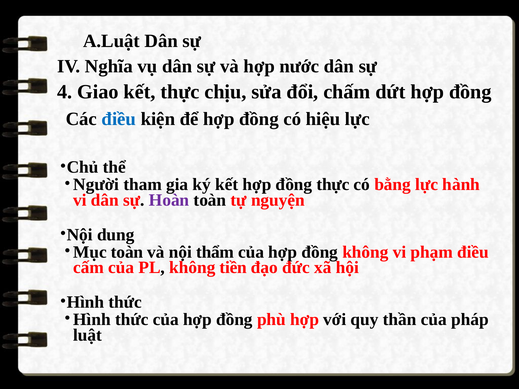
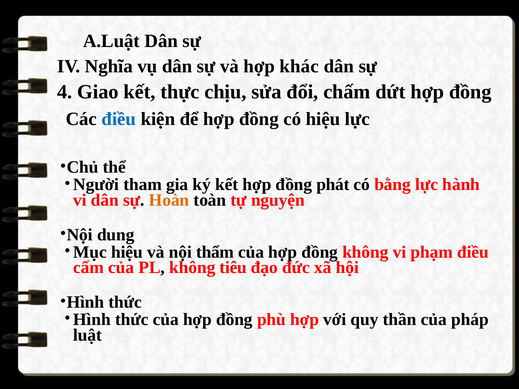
nước: nước -> khác (299, 66)
đồng thực: thực -> phát (333, 185)
Hoàn colour: purple -> orange (169, 200)
Mục toàn: toàn -> hiệu (127, 252)
tiền: tiền -> tiêu (233, 268)
